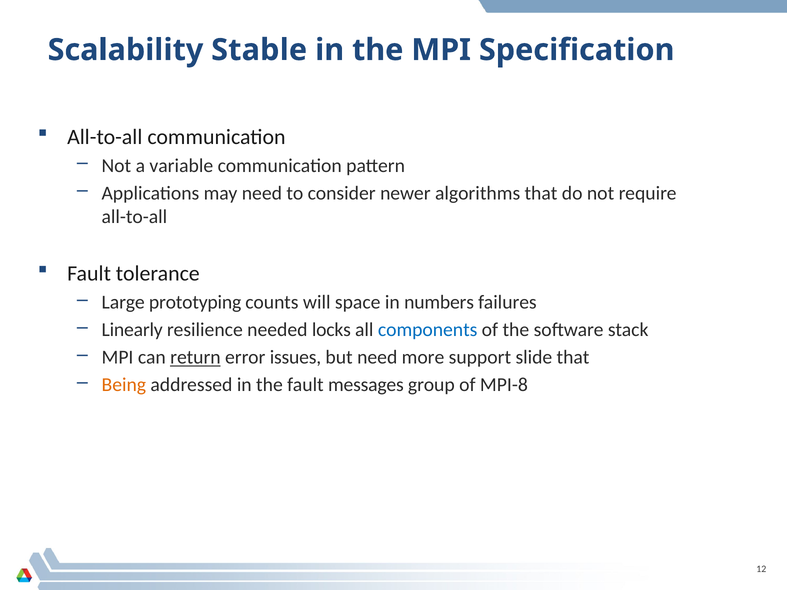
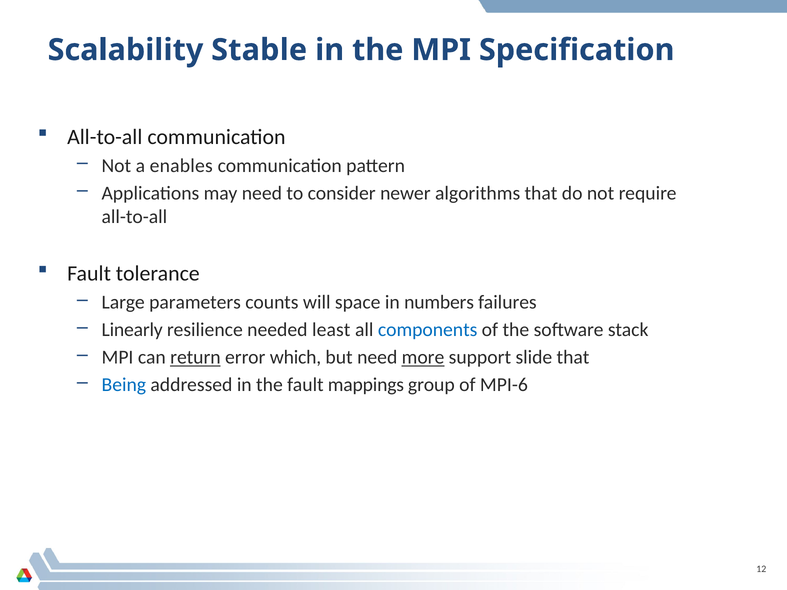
variable: variable -> enables (181, 166)
prototyping: prototyping -> parameters (195, 302)
locks: locks -> least (331, 330)
issues: issues -> which (296, 358)
more underline: none -> present (423, 358)
Being colour: orange -> blue (124, 385)
messages: messages -> mappings (366, 385)
MPI-8: MPI-8 -> MPI-6 (504, 385)
